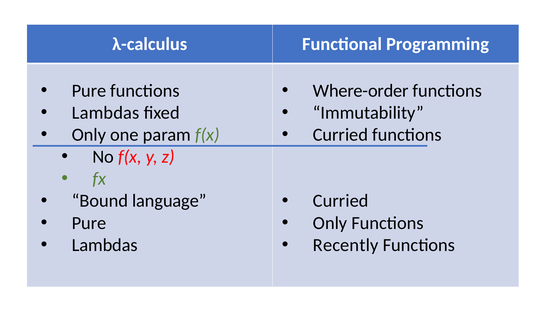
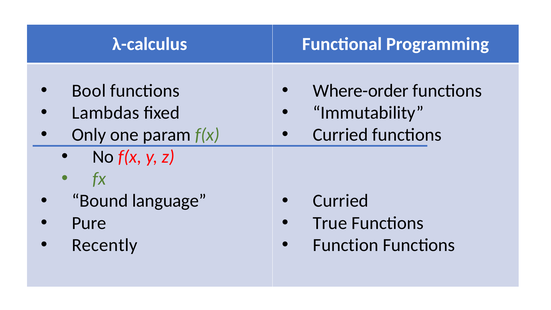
Pure: Pure -> Bool (89, 91)
Only: Only -> True (330, 223)
Lambdas: Lambdas -> Recently (105, 245)
Recently: Recently -> Function (346, 245)
